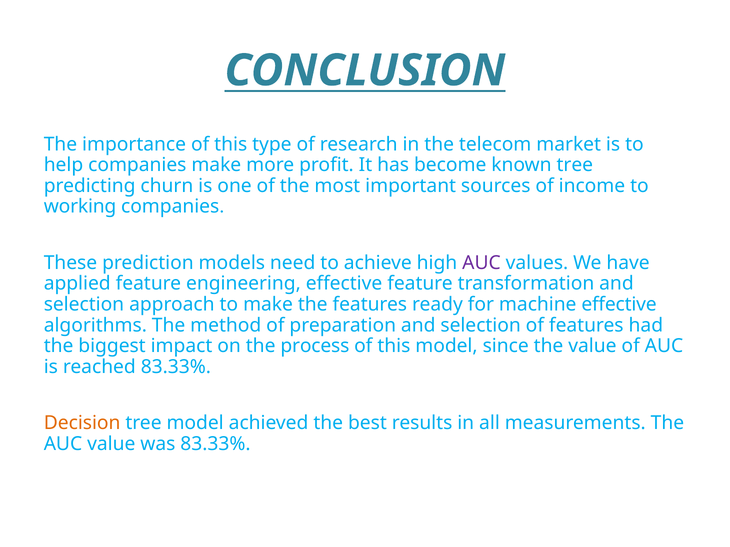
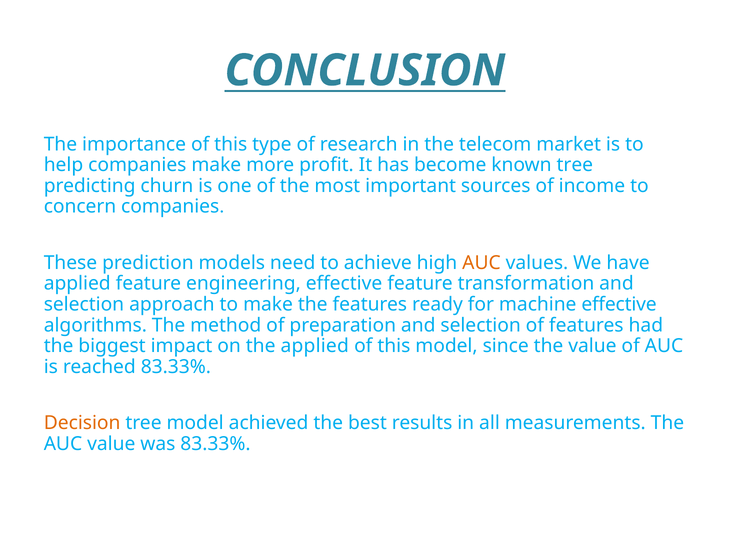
working: working -> concern (80, 207)
AUC colour: purple -> orange (481, 263)
the process: process -> applied (315, 346)
